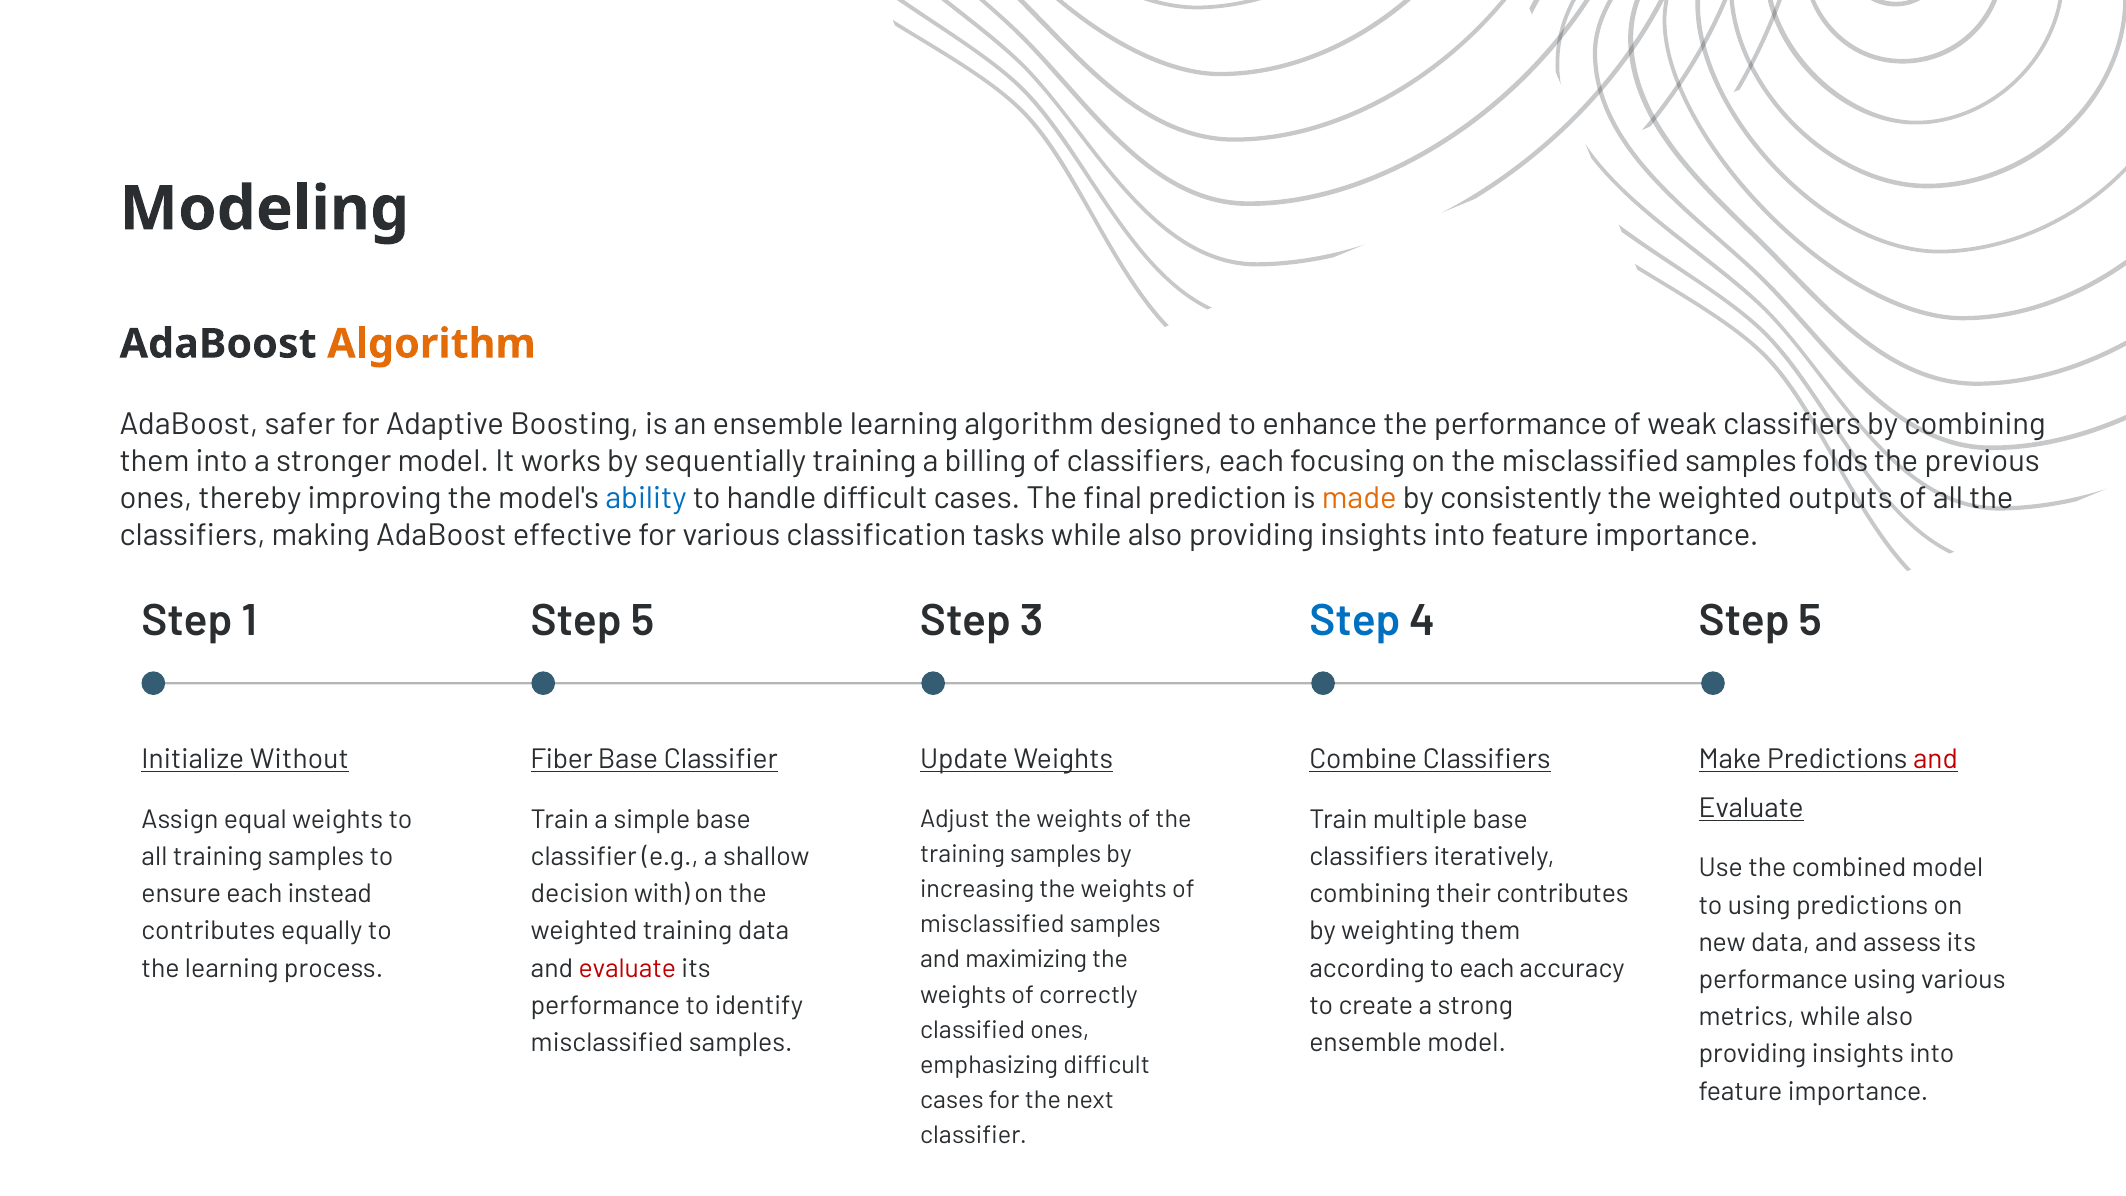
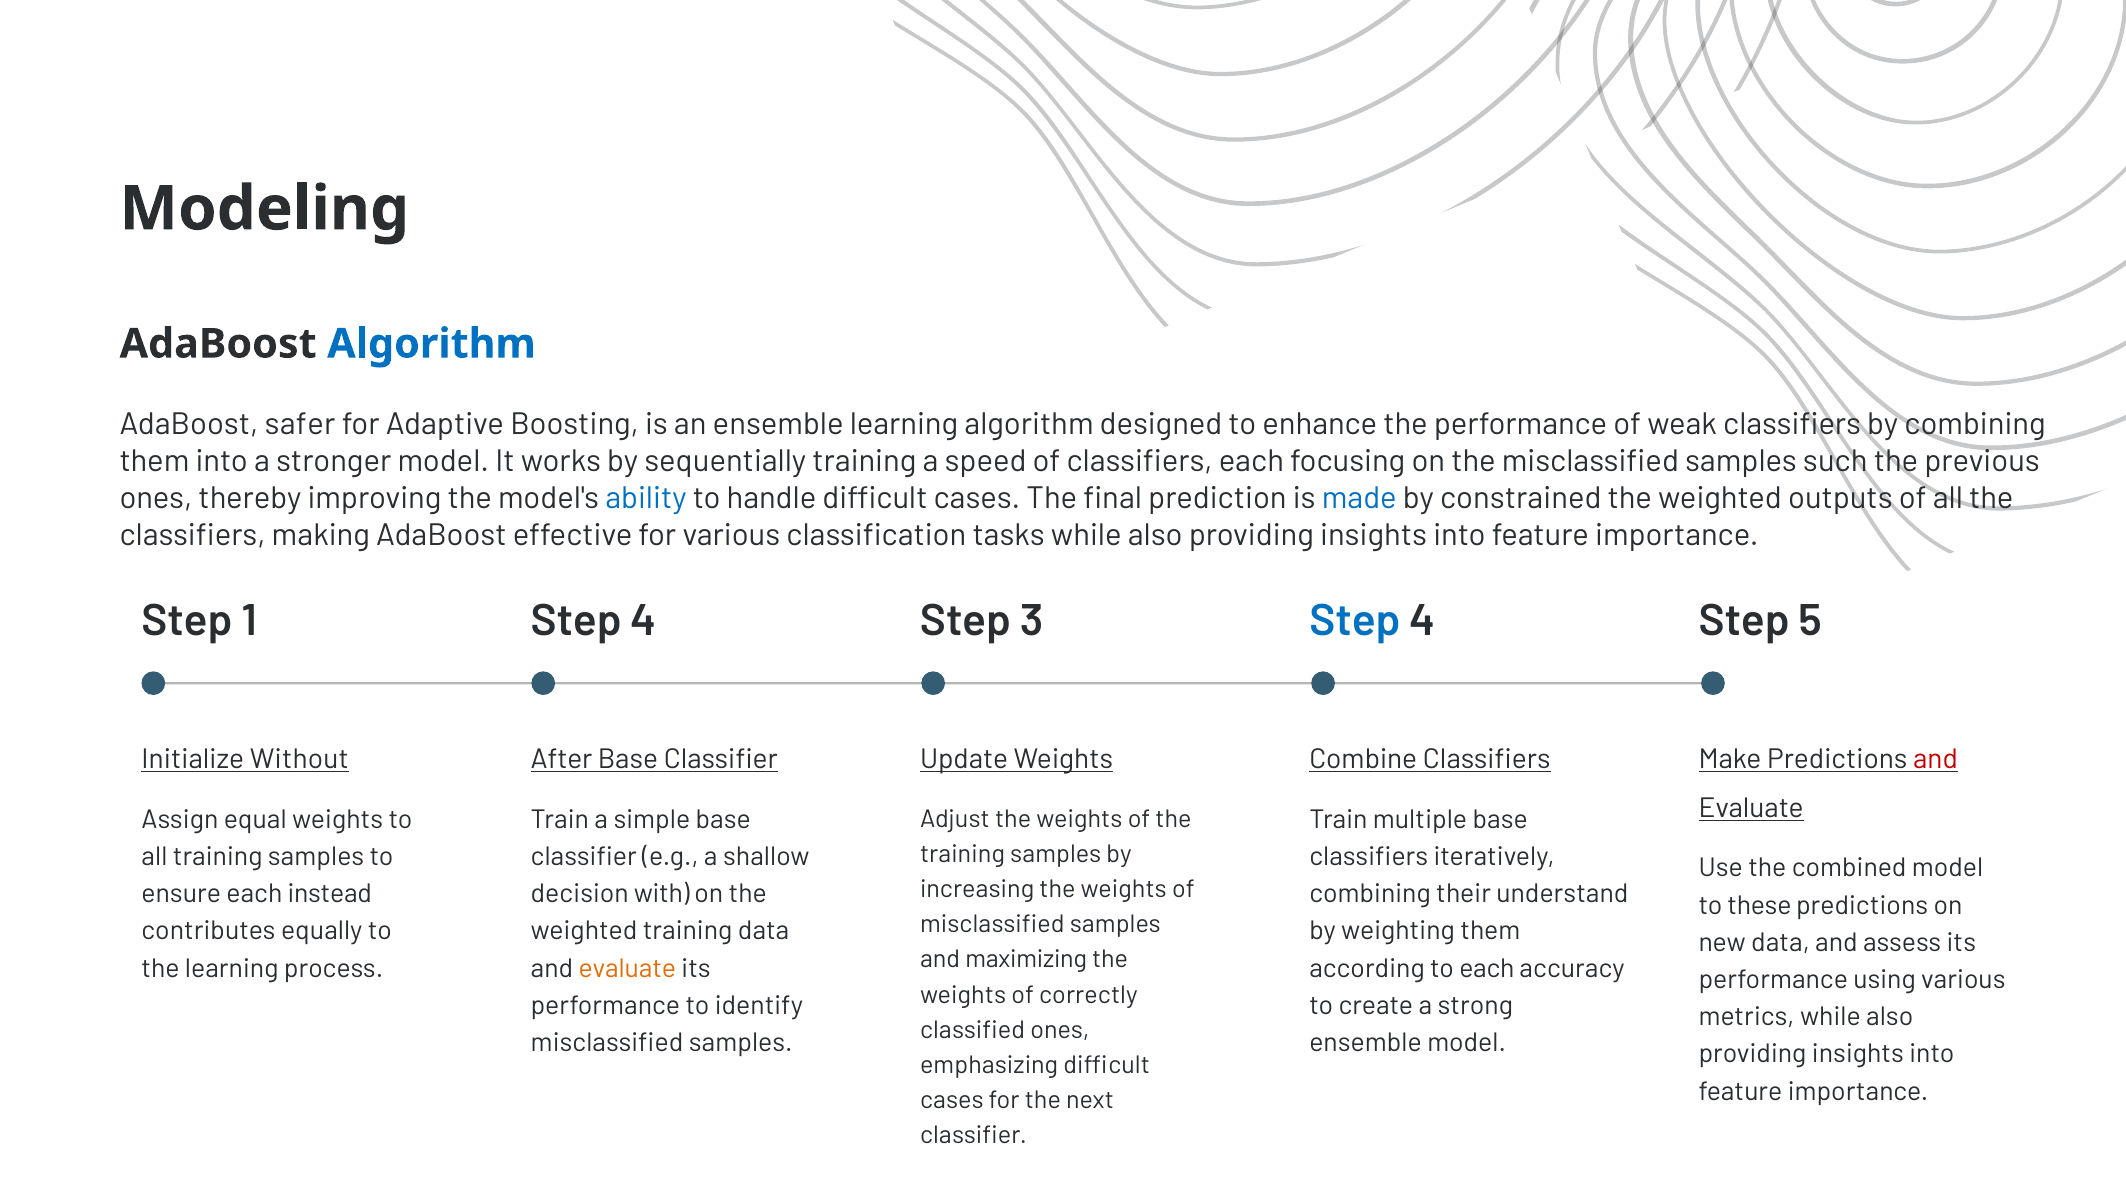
Algorithm colour: orange -> blue (431, 344)
billing: billing -> speed (986, 461)
folds: folds -> such (1835, 461)
made colour: orange -> blue (1359, 498)
consistently: consistently -> constrained (1521, 498)
1 Step 5: 5 -> 4 (643, 621)
Fiber: Fiber -> After (562, 759)
their contributes: contributes -> understand (1562, 894)
to using: using -> these (1759, 905)
evaluate colour: red -> orange (627, 968)
